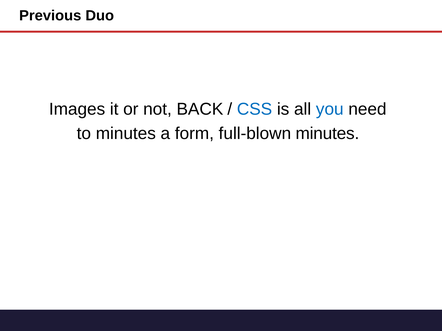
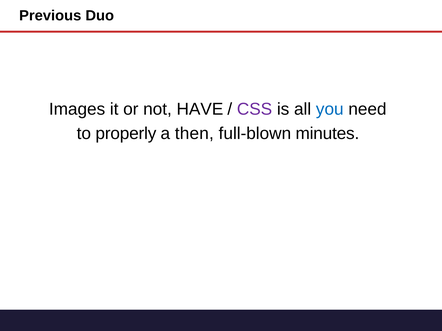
BACK: BACK -> HAVE (200, 109)
CSS colour: blue -> purple (255, 109)
to minutes: minutes -> properly (126, 134)
form: form -> then (194, 134)
